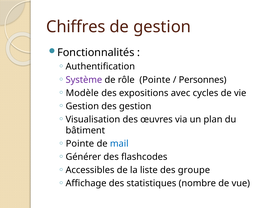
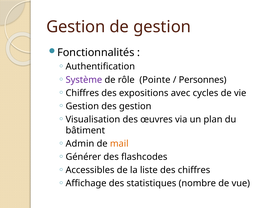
Chiffres: Chiffres -> Gestion (76, 27)
Modèle: Modèle -> Chiffres (82, 93)
Pointe: Pointe -> Admin (80, 144)
mail colour: blue -> orange (119, 144)
des groupe: groupe -> chiffres (194, 170)
